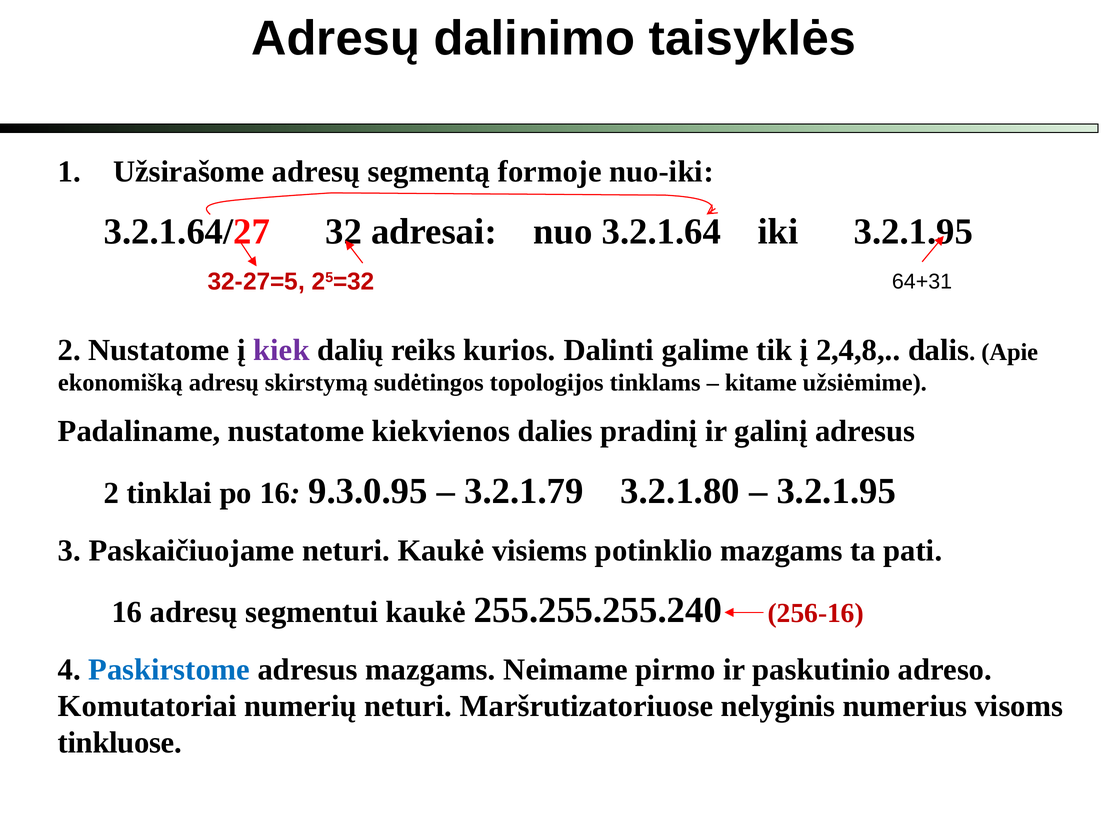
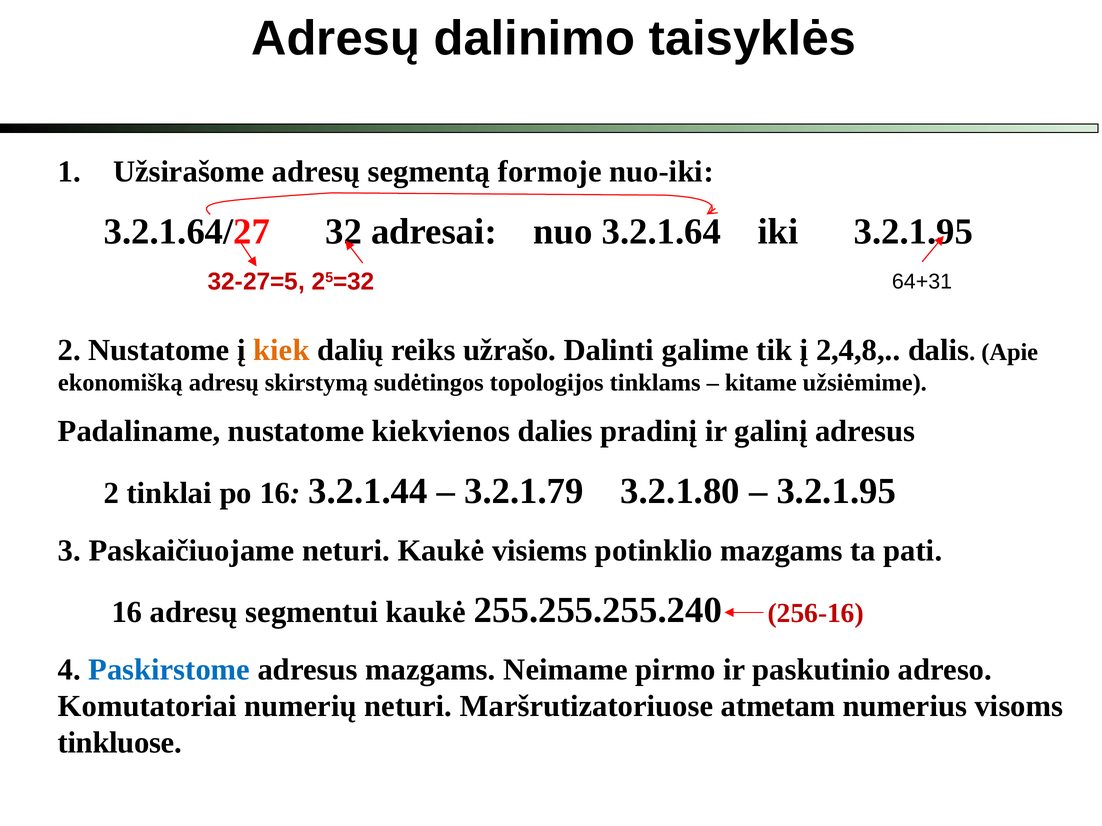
kiek colour: purple -> orange (282, 350)
kurios: kurios -> užrašo (510, 350)
9.3.0.95: 9.3.0.95 -> 3.2.1.44 (368, 492)
nelyginis: nelyginis -> atmetam (778, 707)
